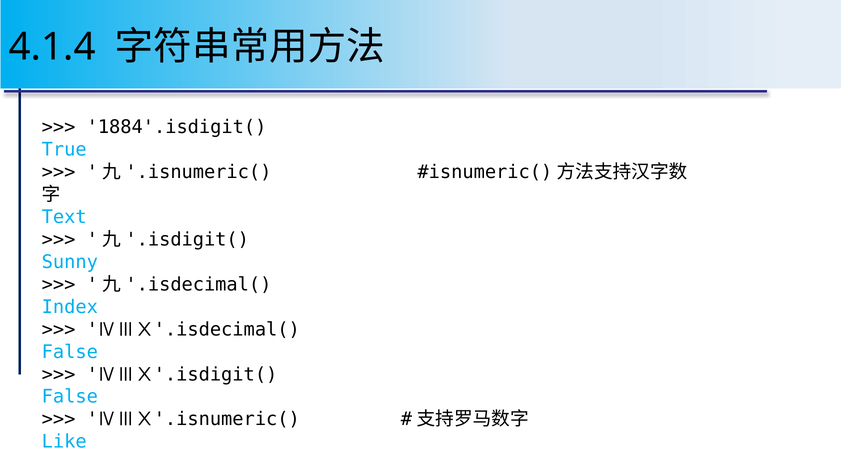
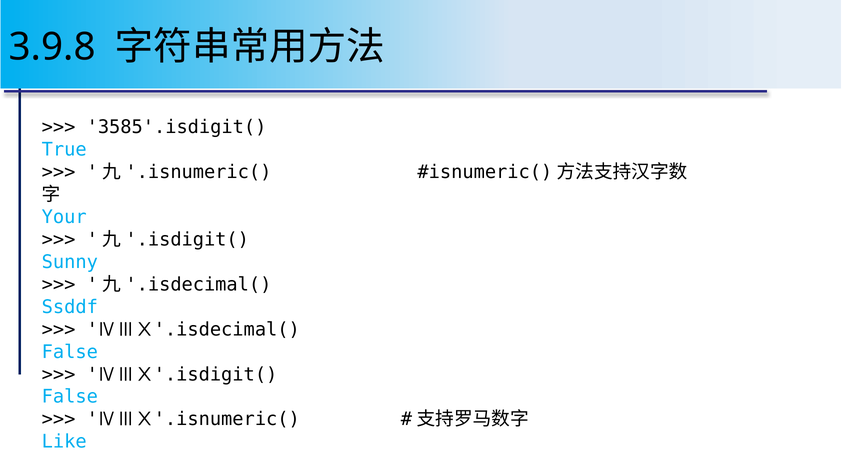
4.1.4: 4.1.4 -> 3.9.8 (52, 47)
1884'.isdigit(: 1884'.isdigit( -> 3585'.isdigit( (177, 127)
Text: Text -> Your (64, 217)
Index: Index -> Ssddf (70, 307)
